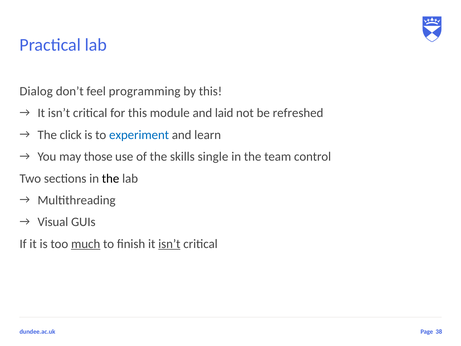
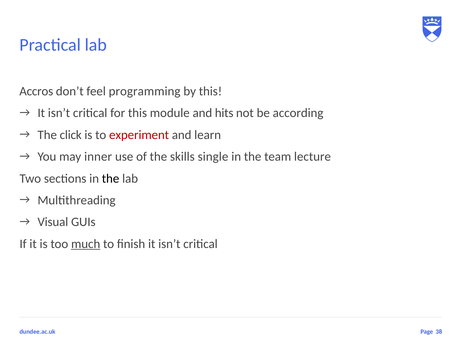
Dialog: Dialog -> Accros (36, 91)
laid: laid -> hits (224, 113)
refreshed: refreshed -> according (298, 113)
experiment colour: blue -> red (139, 135)
those: those -> inner (98, 157)
control: control -> lecture (313, 157)
isn’t underline: present -> none (169, 244)
